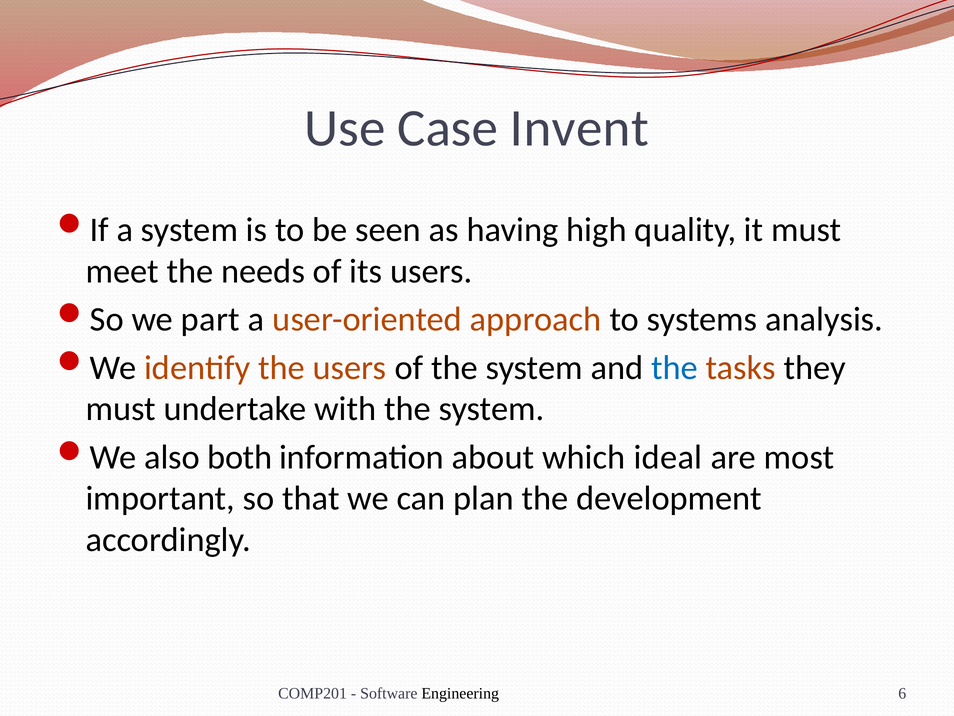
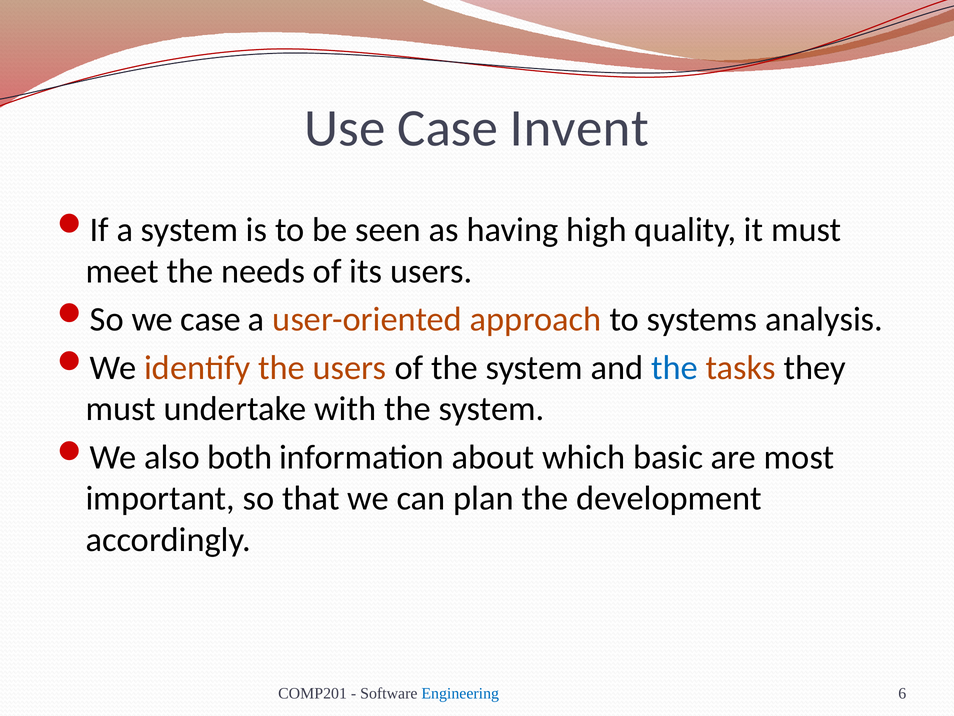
we part: part -> case (211, 319)
ideal: ideal -> basic (668, 457)
Engineering colour: black -> blue (460, 693)
